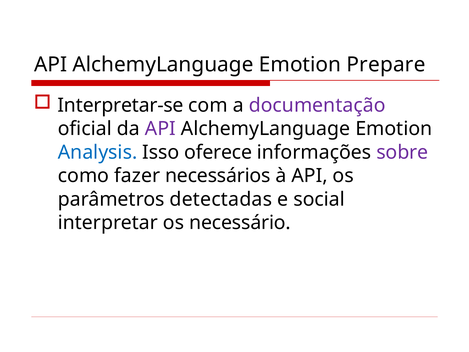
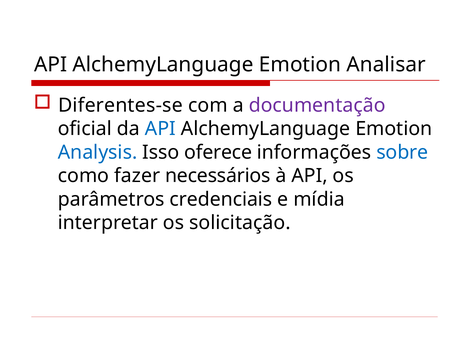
Prepare: Prepare -> Analisar (386, 65)
Interpretar-se: Interpretar-se -> Diferentes-se (120, 105)
API colour: purple -> blue (160, 129)
sobre colour: purple -> blue (402, 152)
detectadas: detectadas -> credenciais (221, 199)
social: social -> mídia (319, 199)
necessário: necessário -> solicitação (240, 223)
